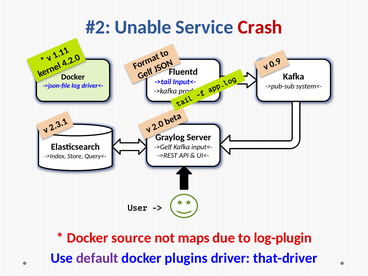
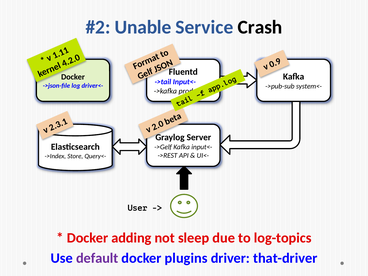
Crash colour: red -> black (260, 27)
source: source -> adding (131, 238)
maps: maps -> sleep (194, 238)
log-plugin: log-plugin -> log-topics (283, 238)
